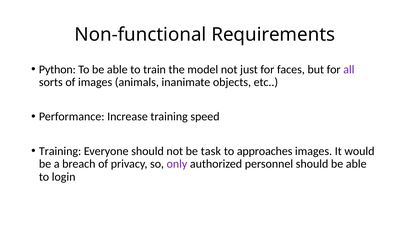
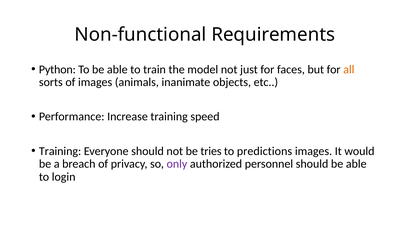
all colour: purple -> orange (349, 69)
task: task -> tries (211, 151)
approaches: approaches -> predictions (265, 151)
